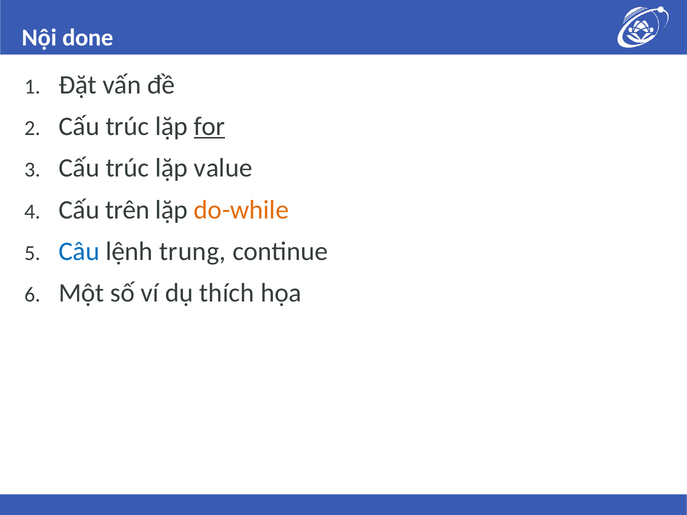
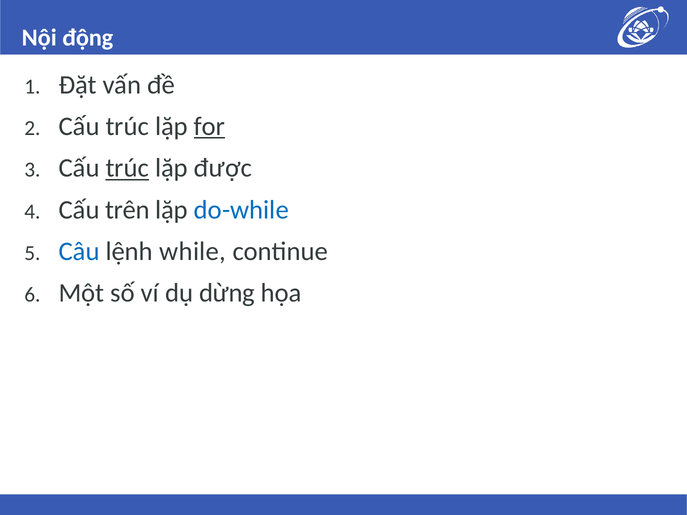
done: done -> động (88, 38)
trúc underline: none -> present (127, 168)
value: value -> được (223, 168)
do-while colour: orange -> blue (241, 210)
trung: trung -> while (193, 252)
thích: thích -> dừng (227, 293)
